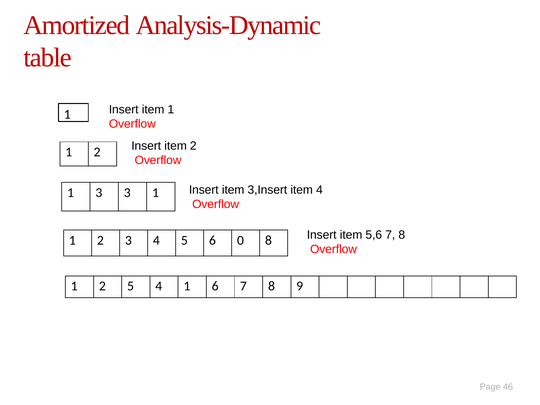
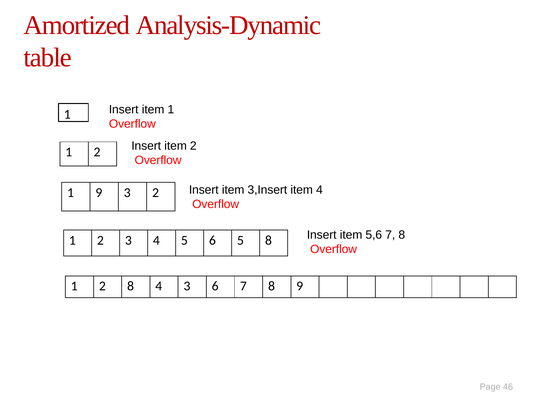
1 3: 3 -> 9 (99, 193)
3 1: 1 -> 2 (156, 193)
6 0: 0 -> 5 (240, 240)
2 5: 5 -> 8 (131, 286)
4 1: 1 -> 3 (187, 286)
